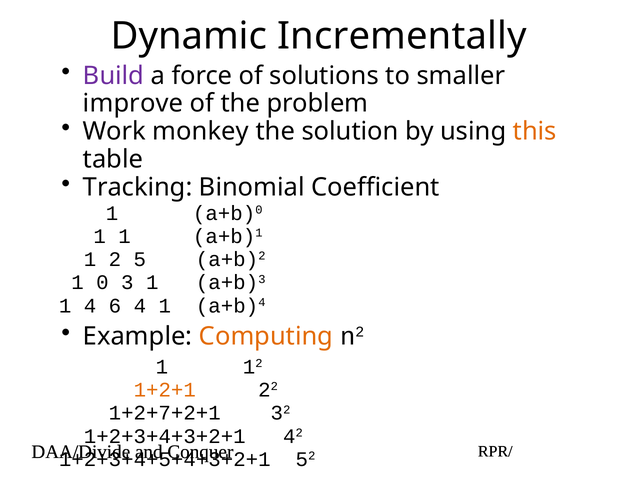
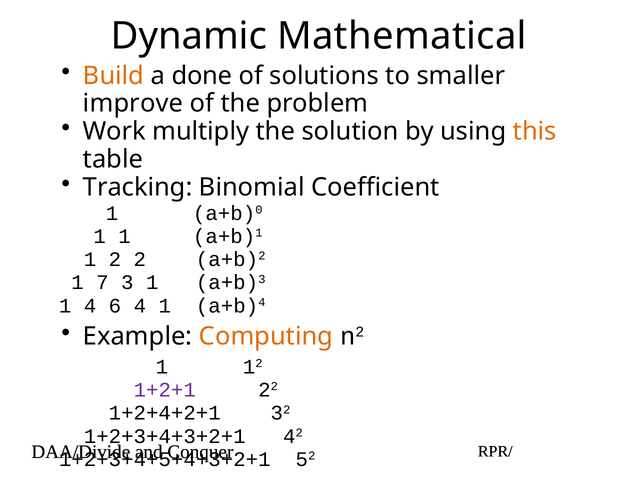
Incrementally: Incrementally -> Mathematical (402, 36)
Build colour: purple -> orange (114, 76)
force: force -> done (202, 76)
monkey: monkey -> multiply (201, 132)
2 5: 5 -> 2 (140, 260)
0: 0 -> 7 (102, 283)
1+2+1 colour: orange -> purple (165, 390)
1+2+7+2+1: 1+2+7+2+1 -> 1+2+4+2+1 (165, 414)
